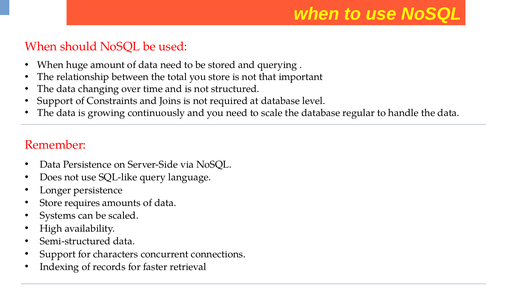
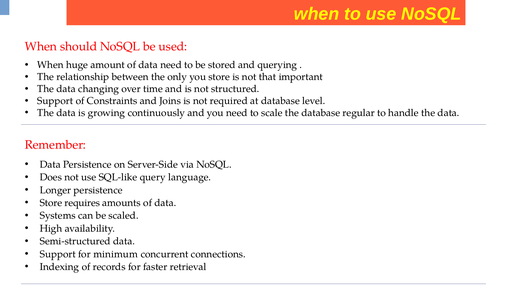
total: total -> only (177, 77)
characters: characters -> minimum (116, 254)
